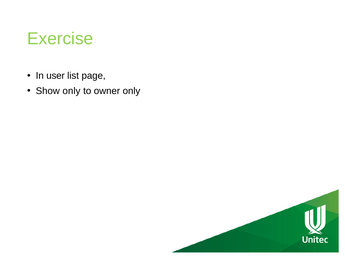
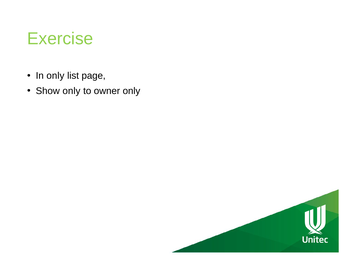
In user: user -> only (55, 76)
